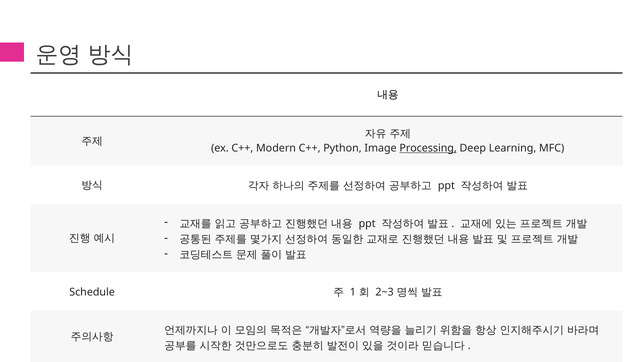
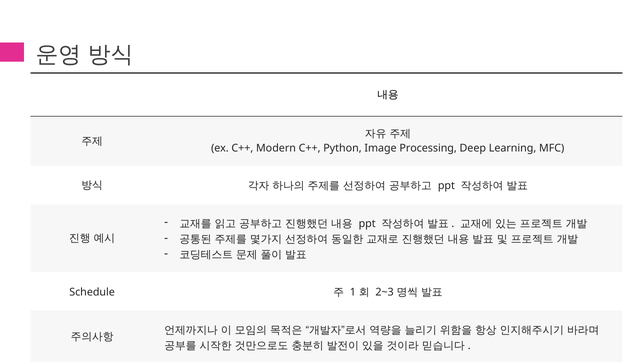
Processing underline: present -> none (428, 148)
